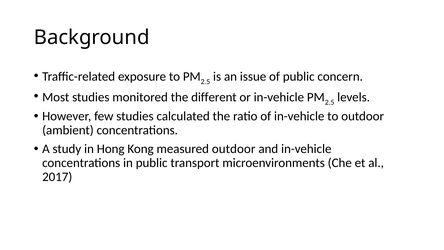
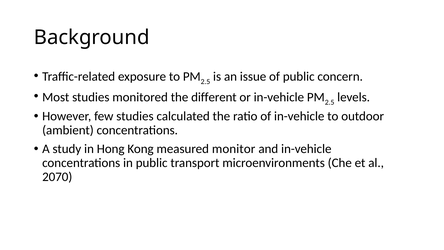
measured outdoor: outdoor -> monitor (234, 149)
2017: 2017 -> 2070 (57, 177)
